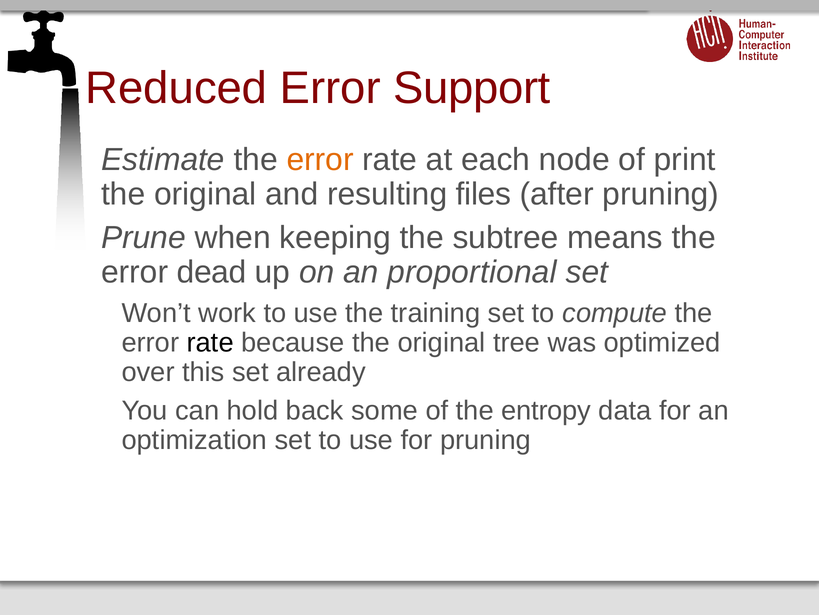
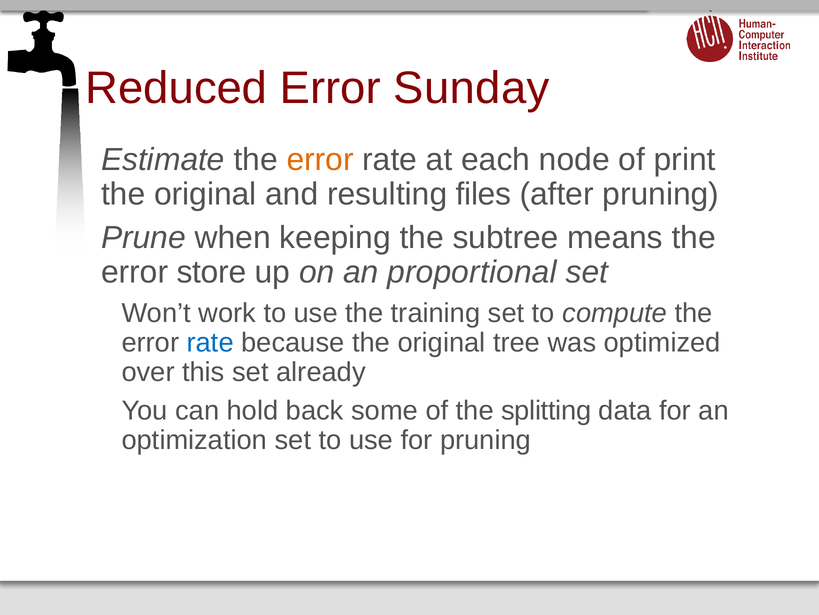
Support: Support -> Sunday (471, 88)
dead: dead -> store (212, 272)
rate colour: black -> blue (210, 342)
entropy: entropy -> splitting (546, 410)
